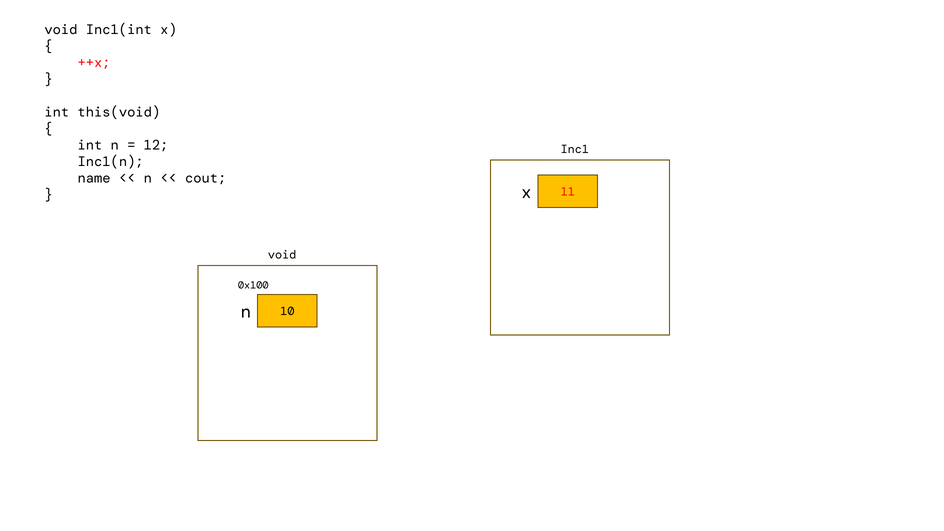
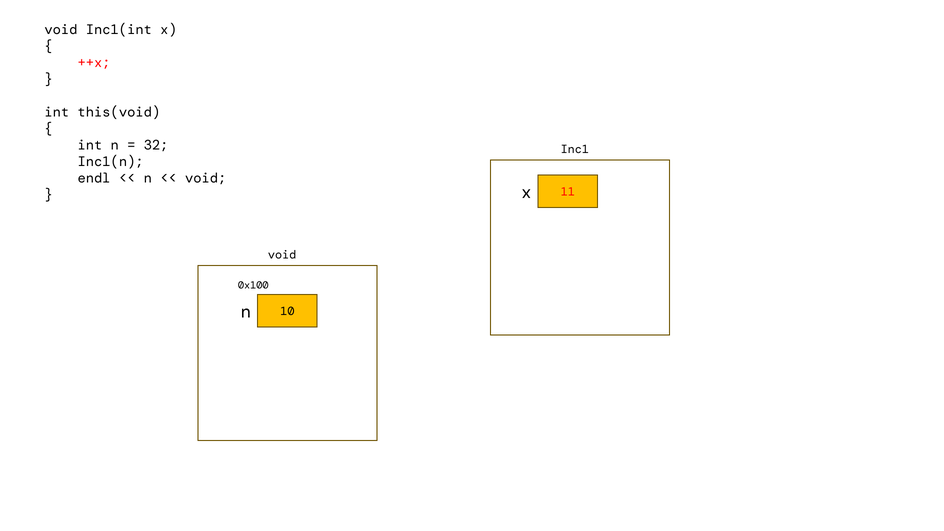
12: 12 -> 32 (156, 145)
name: name -> endl (94, 178)
cout: cout -> void (206, 178)
